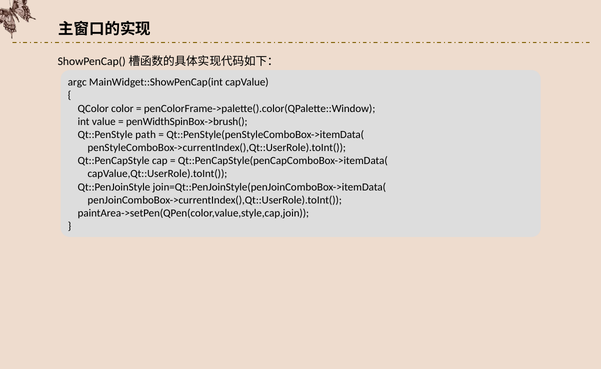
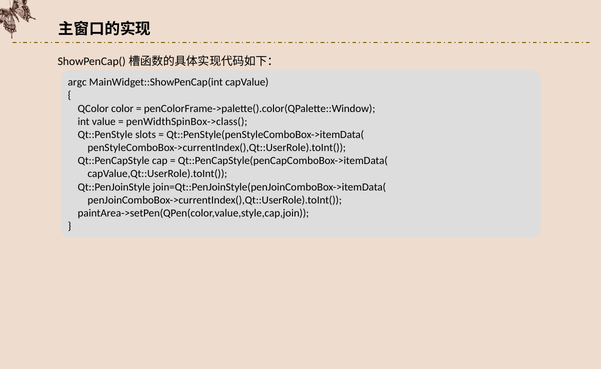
penWidthSpinBox->brush(: penWidthSpinBox->brush( -> penWidthSpinBox->class( (187, 122)
path: path -> slots (146, 135)
